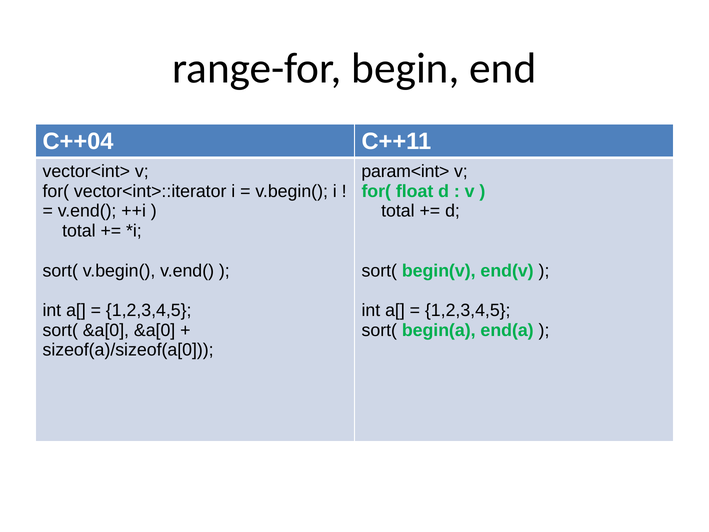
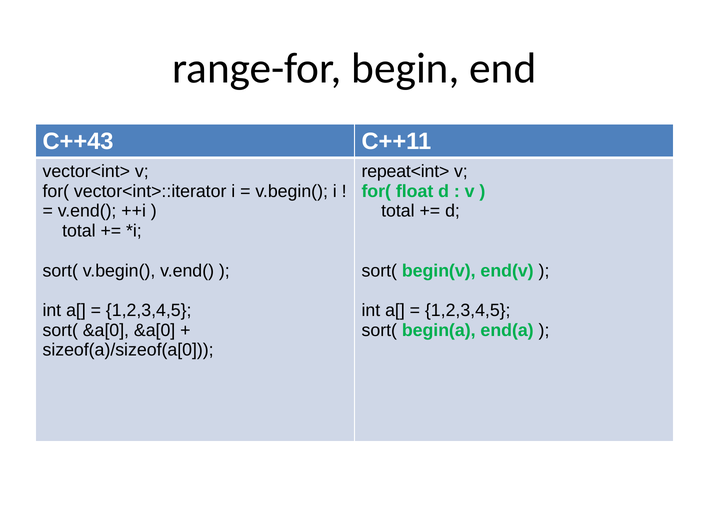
C++04: C++04 -> C++43 (78, 141)
param<int>: param<int> -> repeat<int> (405, 171)
